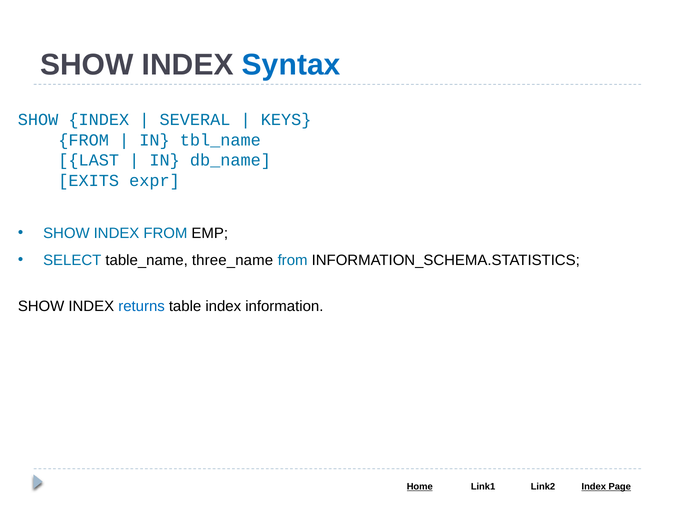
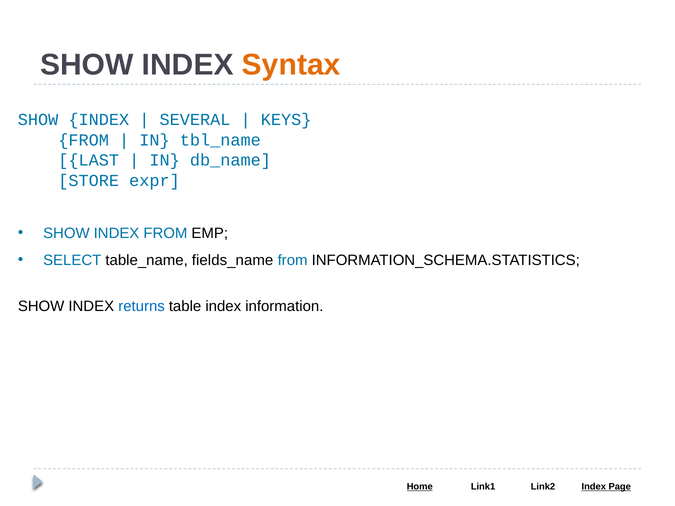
Syntax colour: blue -> orange (291, 65)
EXITS: EXITS -> STORE (89, 181)
three_name: three_name -> fields_name (233, 260)
